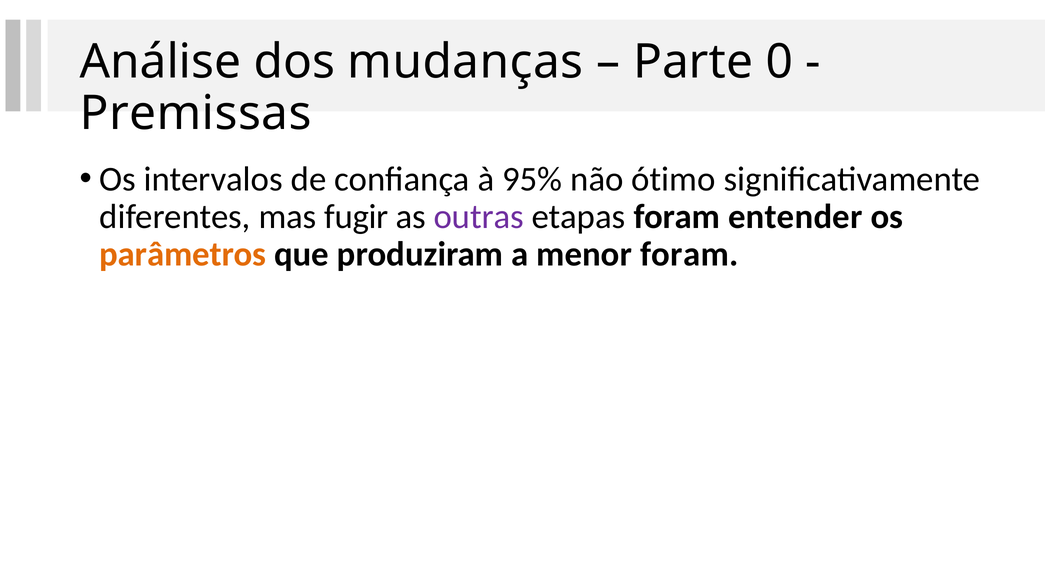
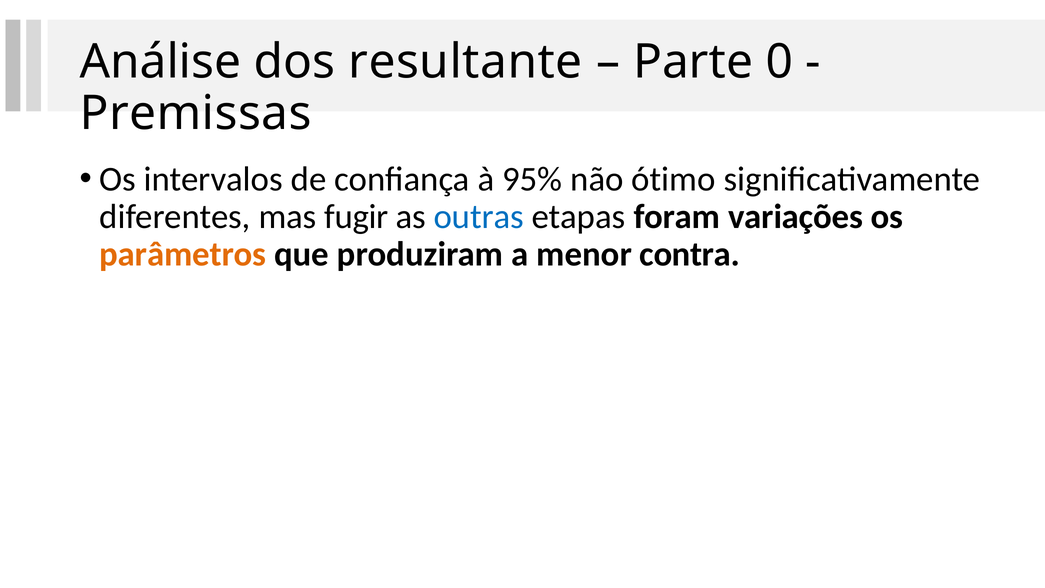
mudanças: mudanças -> resultante (465, 62)
outras colour: purple -> blue (479, 217)
entender: entender -> variações (796, 217)
menor foram: foram -> contra (690, 254)
